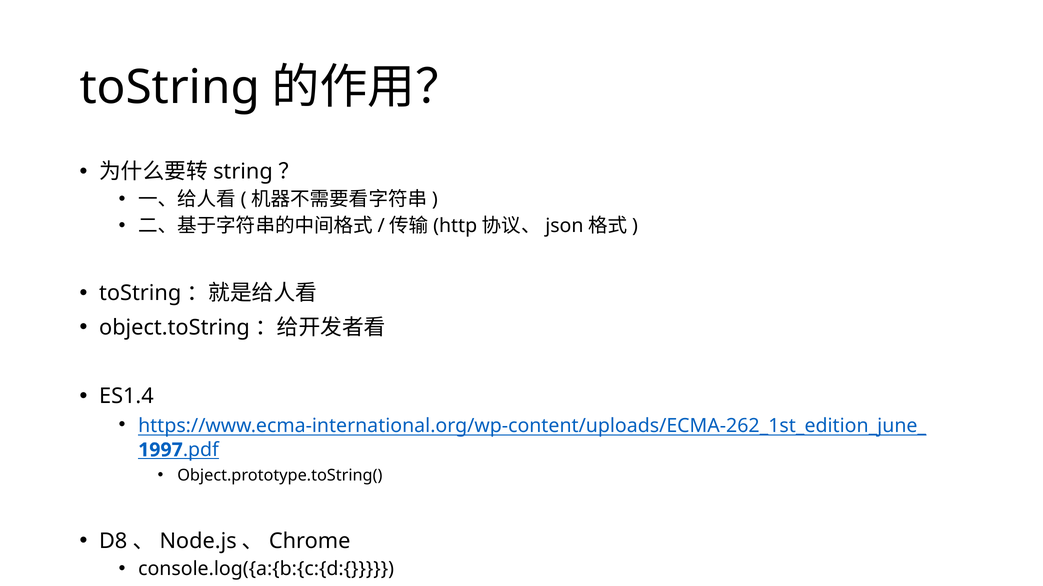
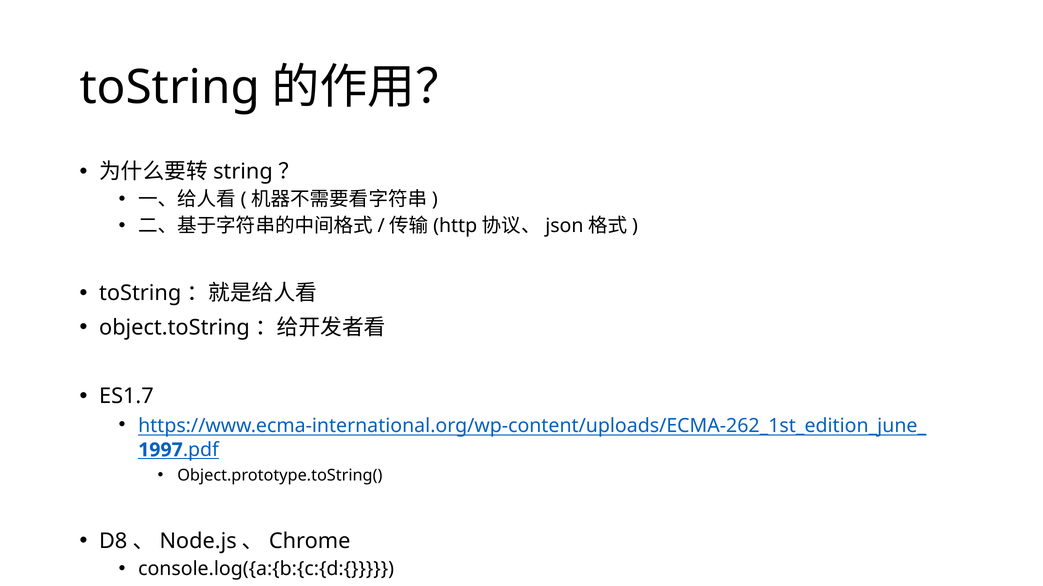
ES1.4: ES1.4 -> ES1.7 (126, 396)
